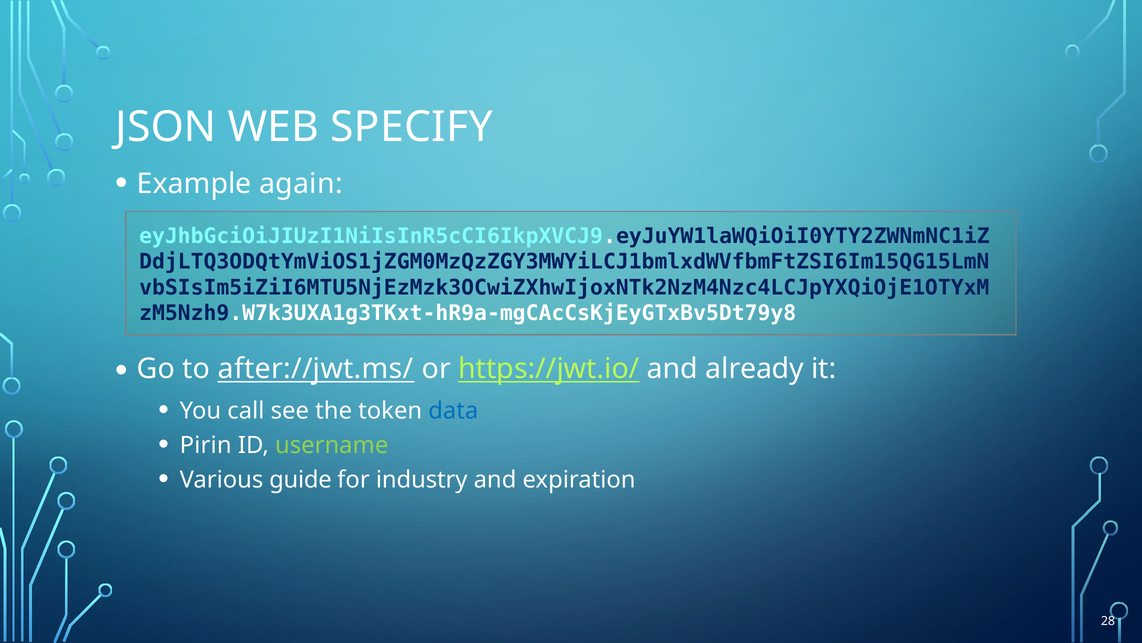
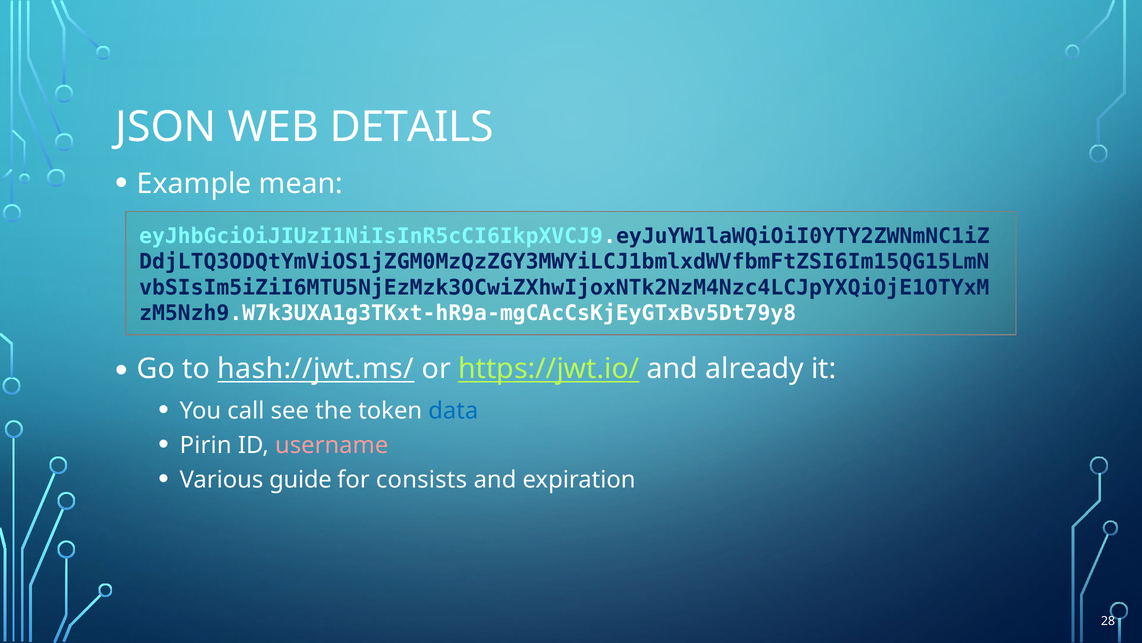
SPECIFY: SPECIFY -> DETAILS (412, 127)
again: again -> mean (301, 184)
after://jwt.ms/: after://jwt.ms/ -> hash://jwt.ms/ (316, 368)
username colour: light green -> pink (332, 445)
industry: industry -> consists (422, 479)
